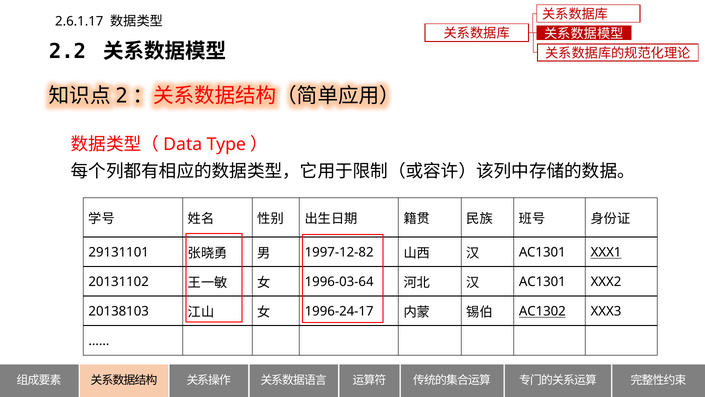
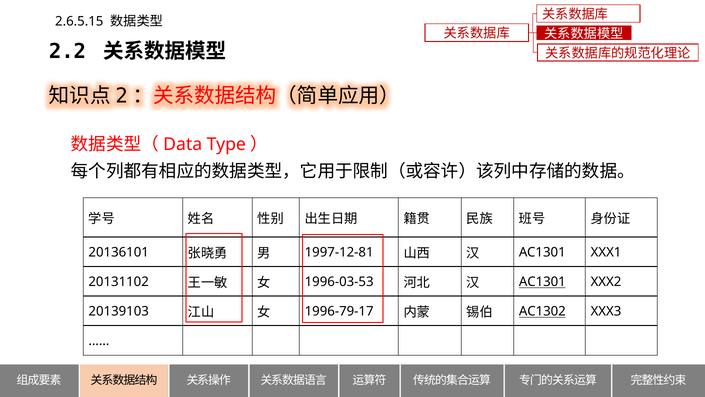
2.6.1.17: 2.6.1.17 -> 2.6.5.15 (79, 22)
29131101: 29131101 -> 20136101 (119, 252)
1997-12-82: 1997-12-82 -> 1997-12-81 (339, 252)
XXX1 underline: present -> none (606, 252)
1996-03-64: 1996-03-64 -> 1996-03-53 (339, 282)
AC1301 underline: none -> present (542, 282)
20138103: 20138103 -> 20139103 (119, 311)
1996-24-17: 1996-24-17 -> 1996-79-17 (339, 311)
